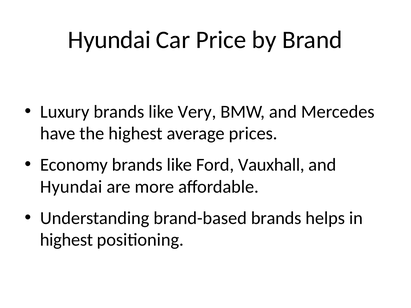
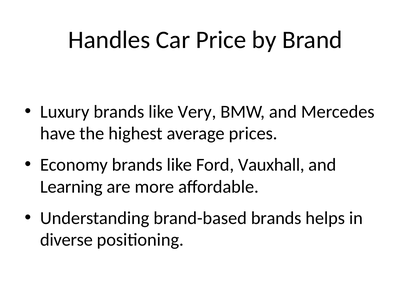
Hyundai: Hyundai -> Handles (109, 40)
Hyundai: Hyundai -> Learning (71, 187)
highest: highest -> diverse (66, 240)
